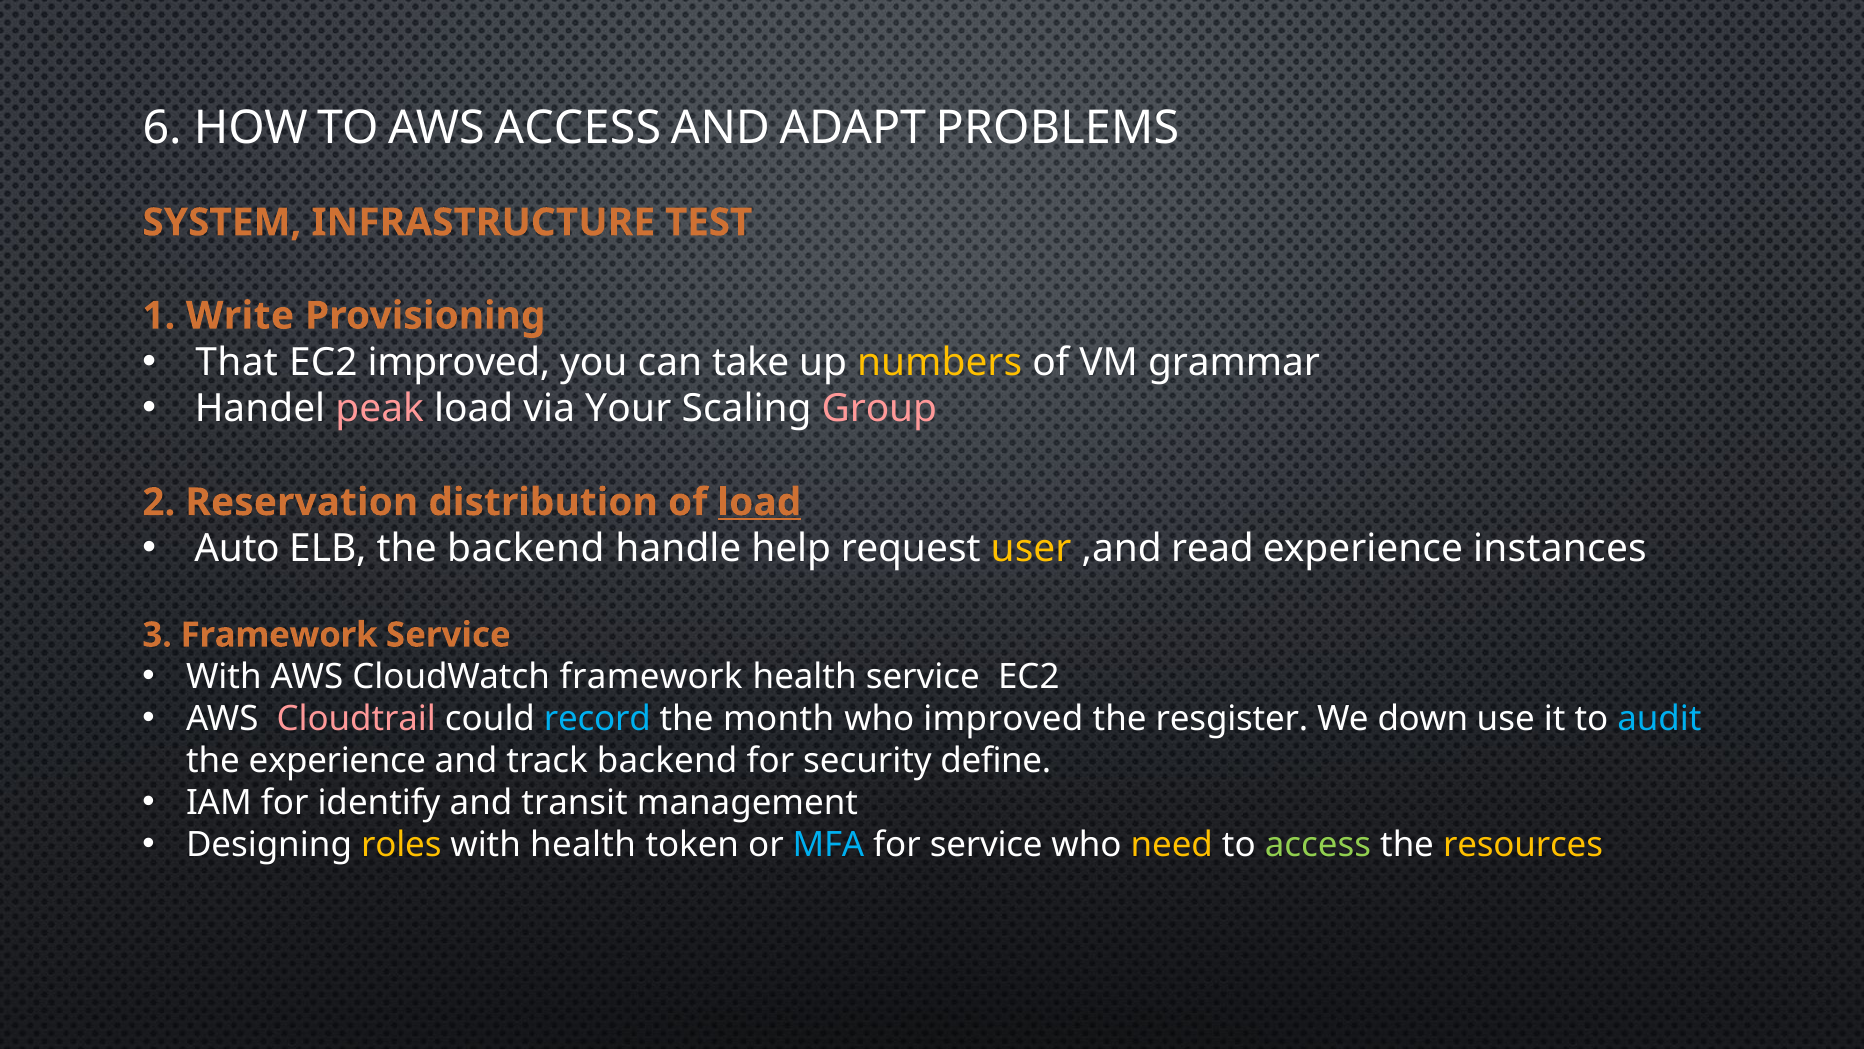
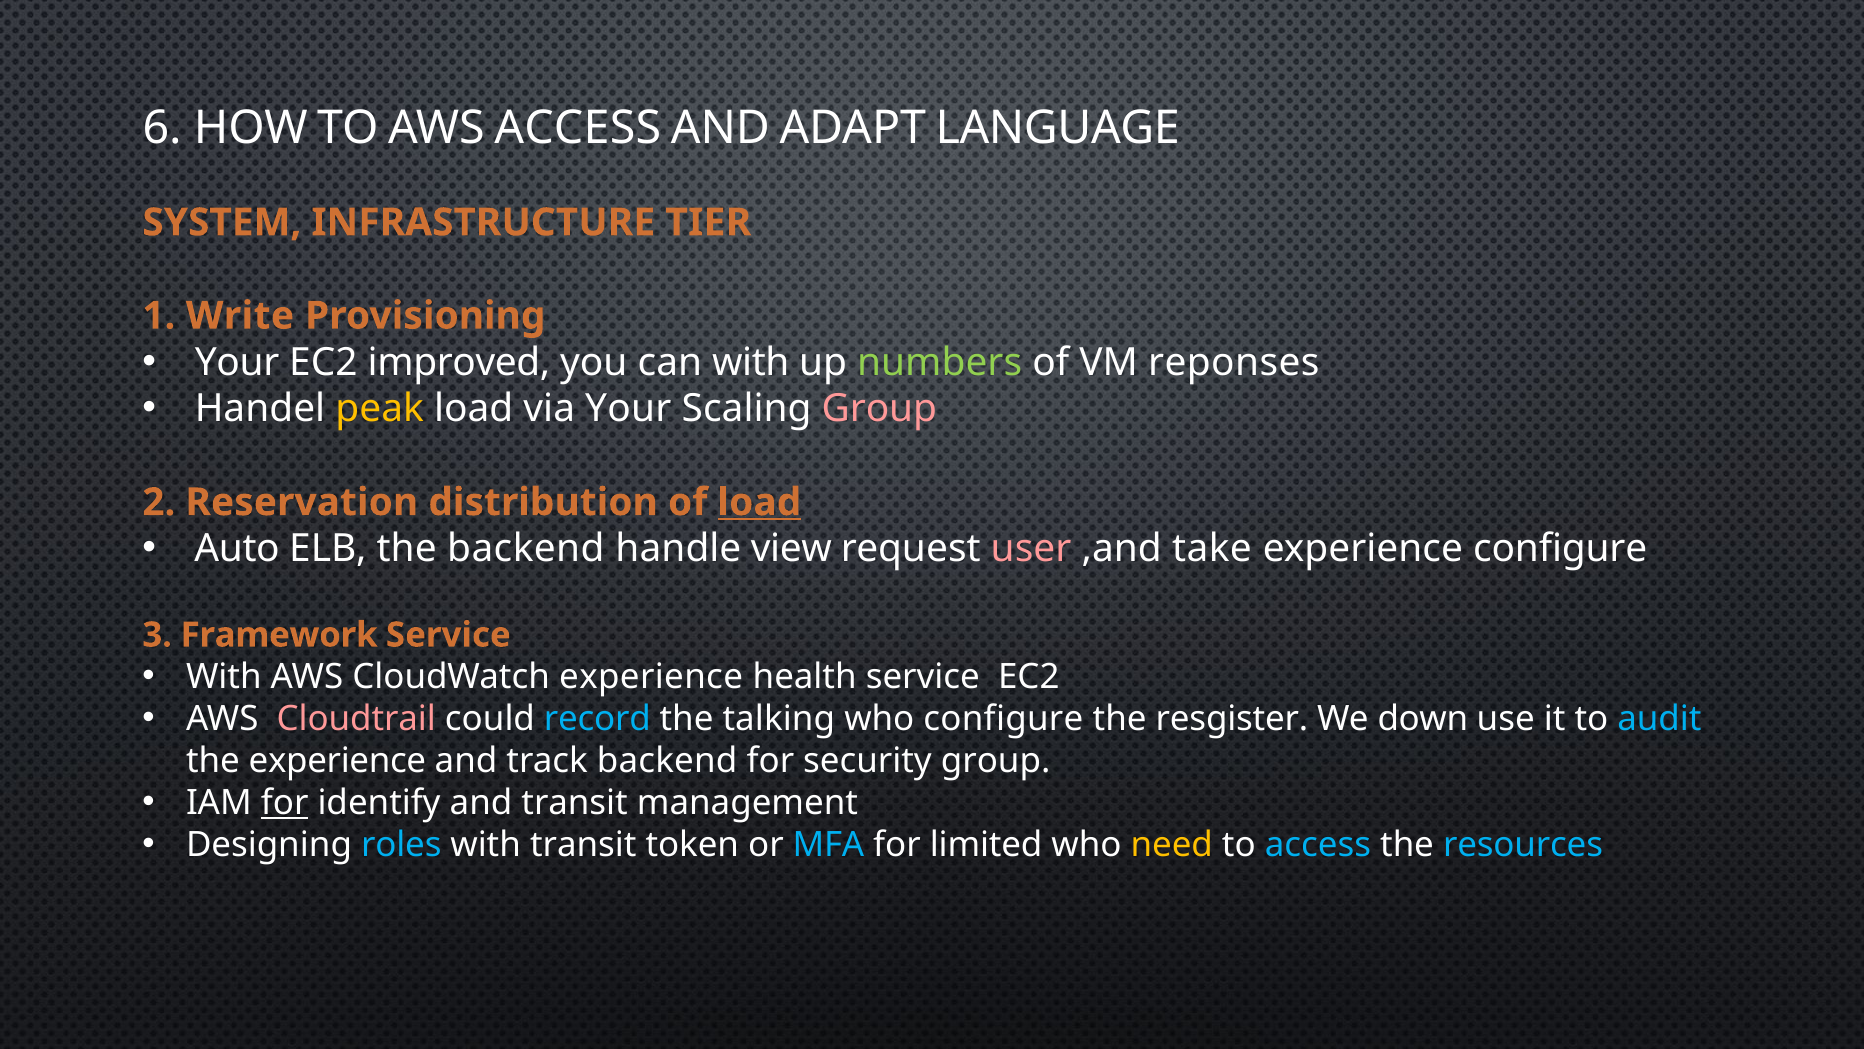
PROBLEMS: PROBLEMS -> LANGUAGE (1058, 128)
TEST: TEST -> TIER (708, 222)
That: That -> Your (237, 362)
can take: take -> with (751, 362)
numbers colour: yellow -> light green (940, 362)
grammar: grammar -> reponses (1234, 362)
peak colour: pink -> yellow (380, 409)
help: help -> view (791, 549)
user colour: yellow -> pink (1031, 549)
read: read -> take (1212, 549)
experience instances: instances -> configure (1560, 549)
CloudWatch framework: framework -> experience (651, 677)
month: month -> talking (779, 719)
who improved: improved -> configure (1003, 719)
security define: define -> group (996, 760)
for underline: none -> present (285, 802)
roles colour: yellow -> light blue (401, 844)
with health: health -> transit (583, 844)
for service: service -> limited (986, 844)
access colour: light green -> light blue (1318, 844)
resources colour: yellow -> light blue (1523, 844)
